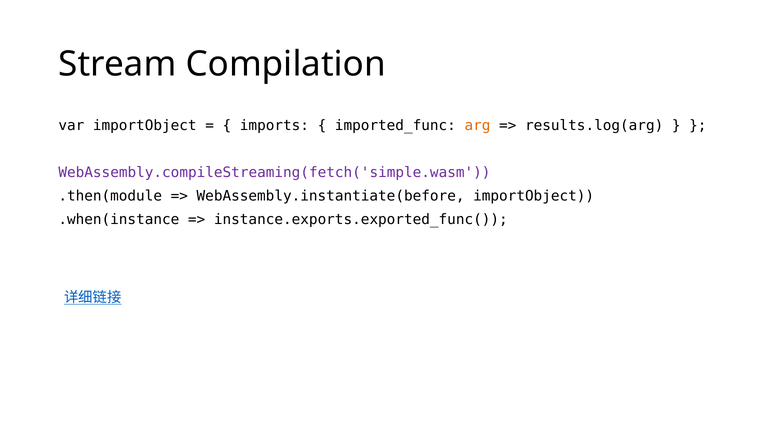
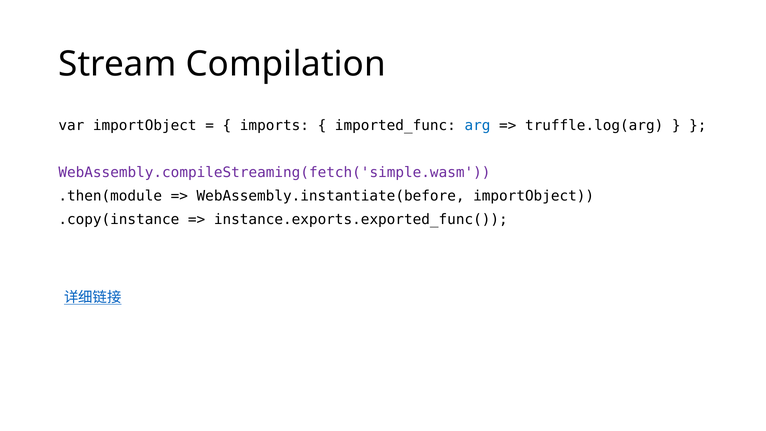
arg colour: orange -> blue (477, 125)
results.log(arg: results.log(arg -> truffle.log(arg (594, 125)
.when(instance: .when(instance -> .copy(instance (119, 219)
